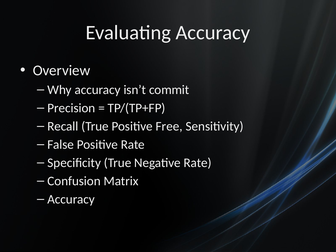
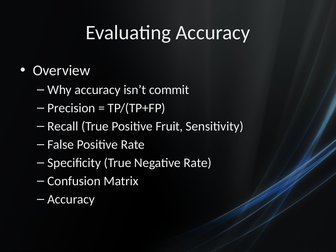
Free: Free -> Fruit (169, 126)
